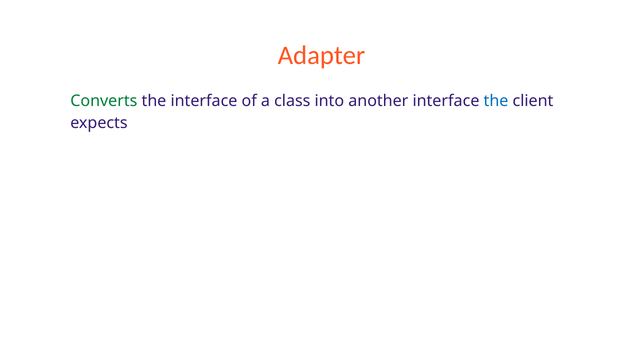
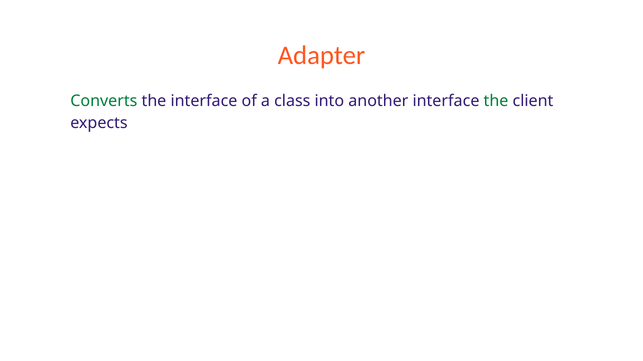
the colour: blue -> green (496, 101)
